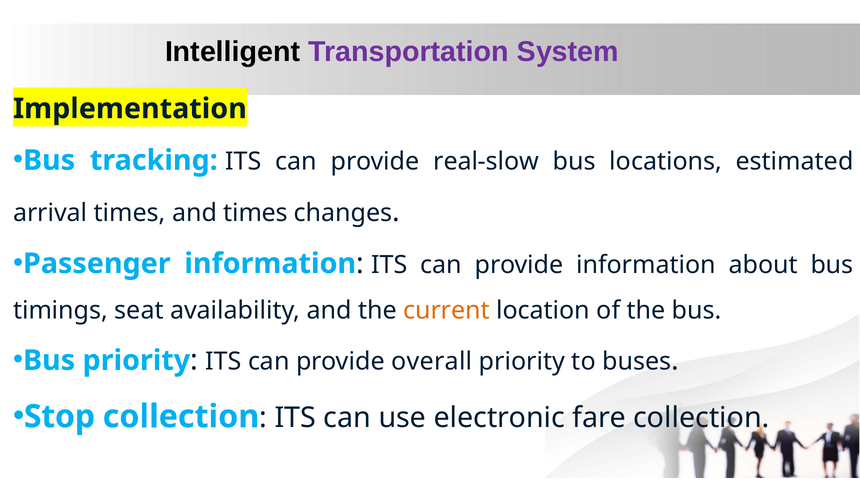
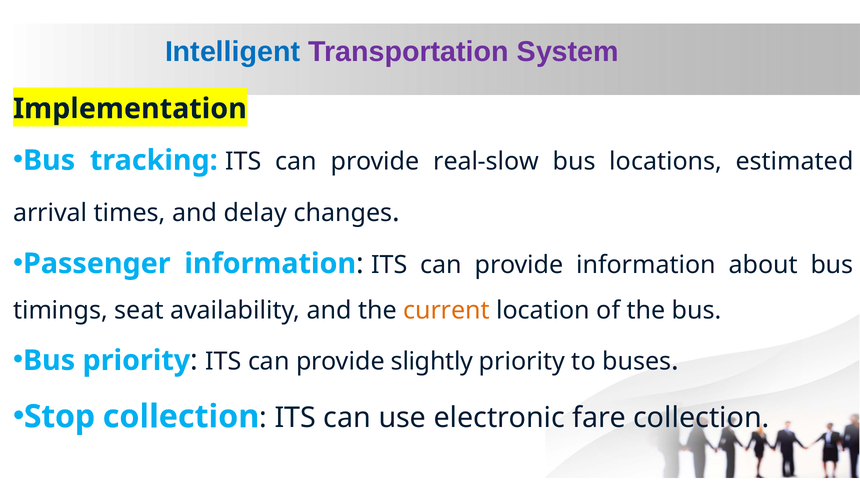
Intelligent colour: black -> blue (233, 52)
and times: times -> delay (255, 213)
overall: overall -> slightly (432, 361)
